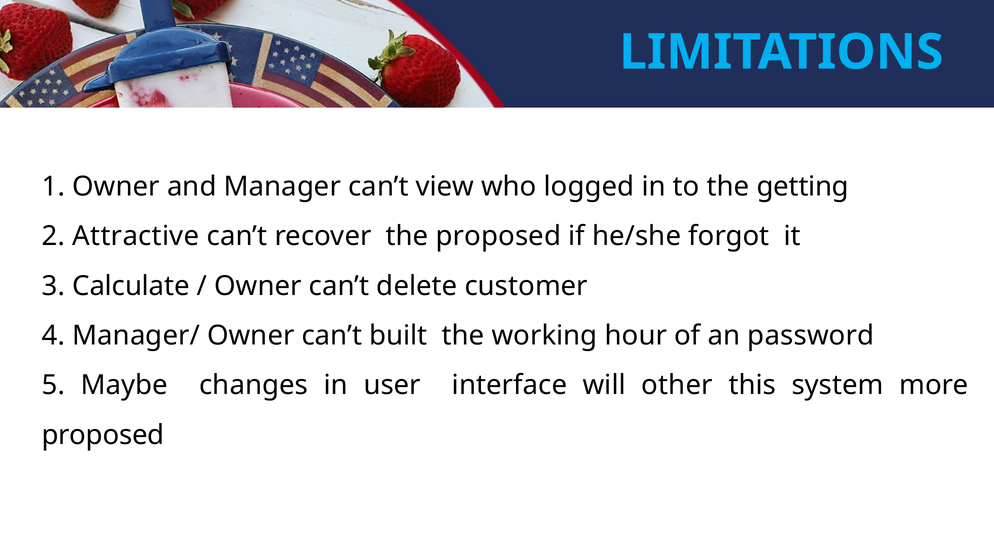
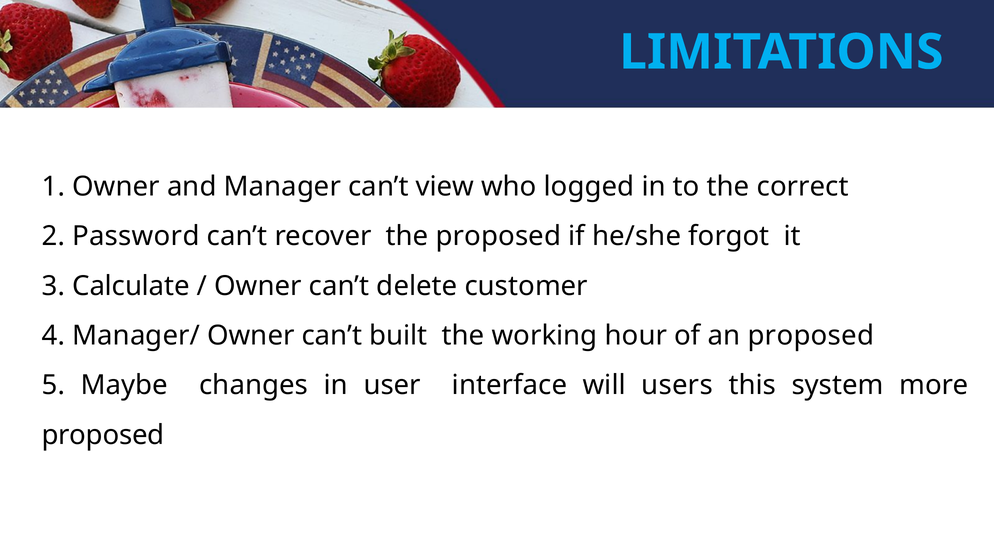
getting: getting -> correct (803, 187)
Attractive: Attractive -> Password (136, 236)
an password: password -> proposed (811, 336)
other: other -> users (677, 385)
